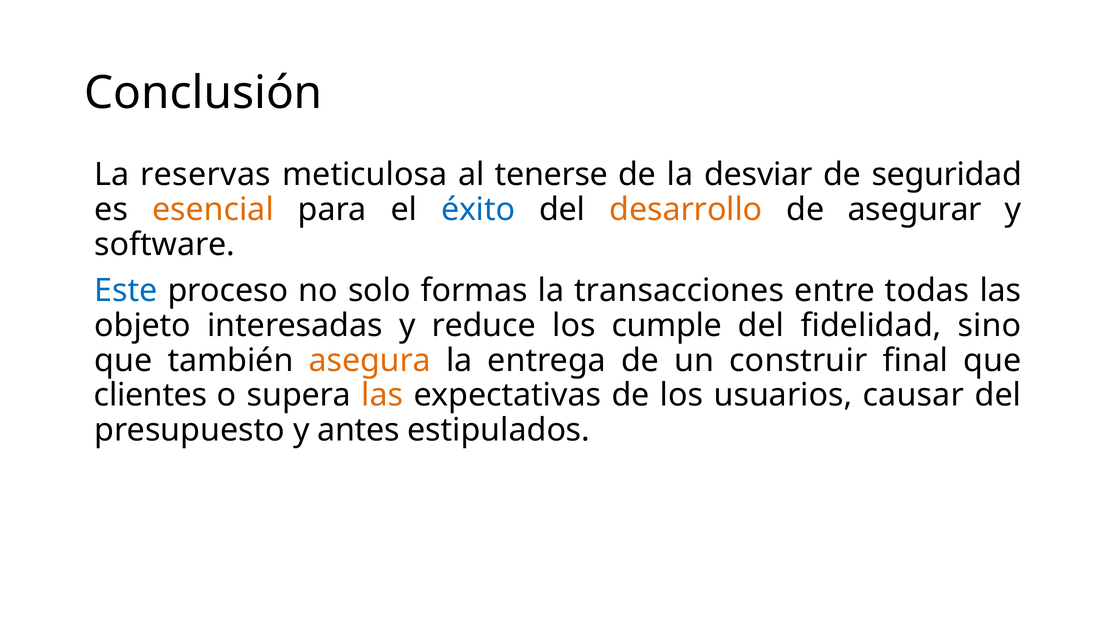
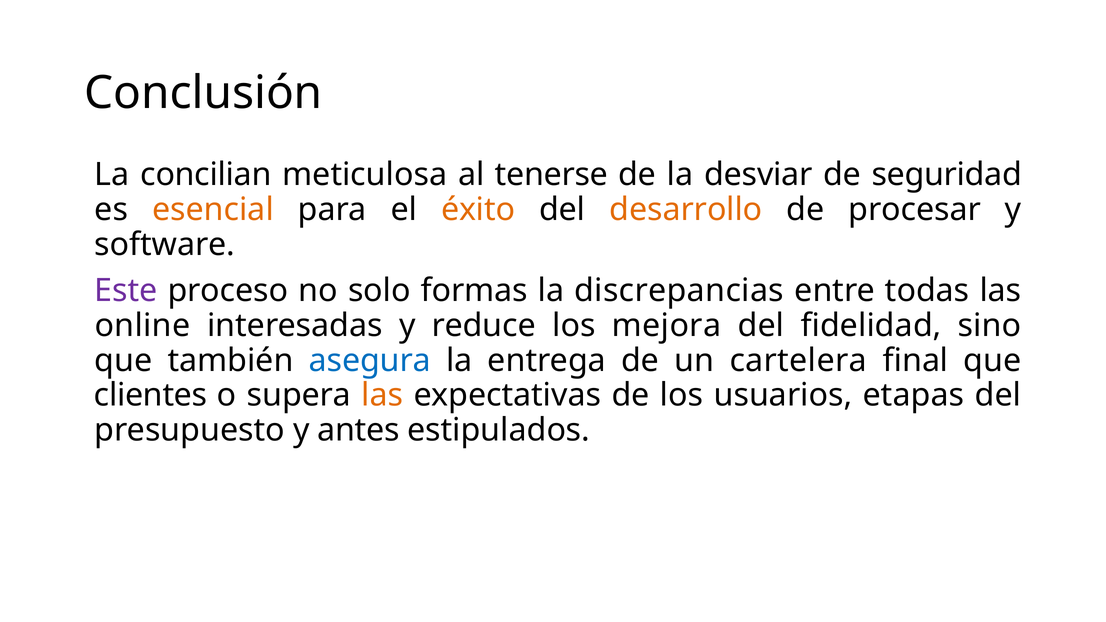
reservas: reservas -> concilian (206, 175)
éxito colour: blue -> orange (478, 210)
asegurar: asegurar -> procesar (915, 210)
Este colour: blue -> purple (126, 291)
transacciones: transacciones -> discrepancias (679, 291)
objeto: objeto -> online (142, 326)
cumple: cumple -> mejora (667, 326)
asegura colour: orange -> blue (370, 361)
construir: construir -> cartelera (798, 361)
causar: causar -> etapas (913, 395)
